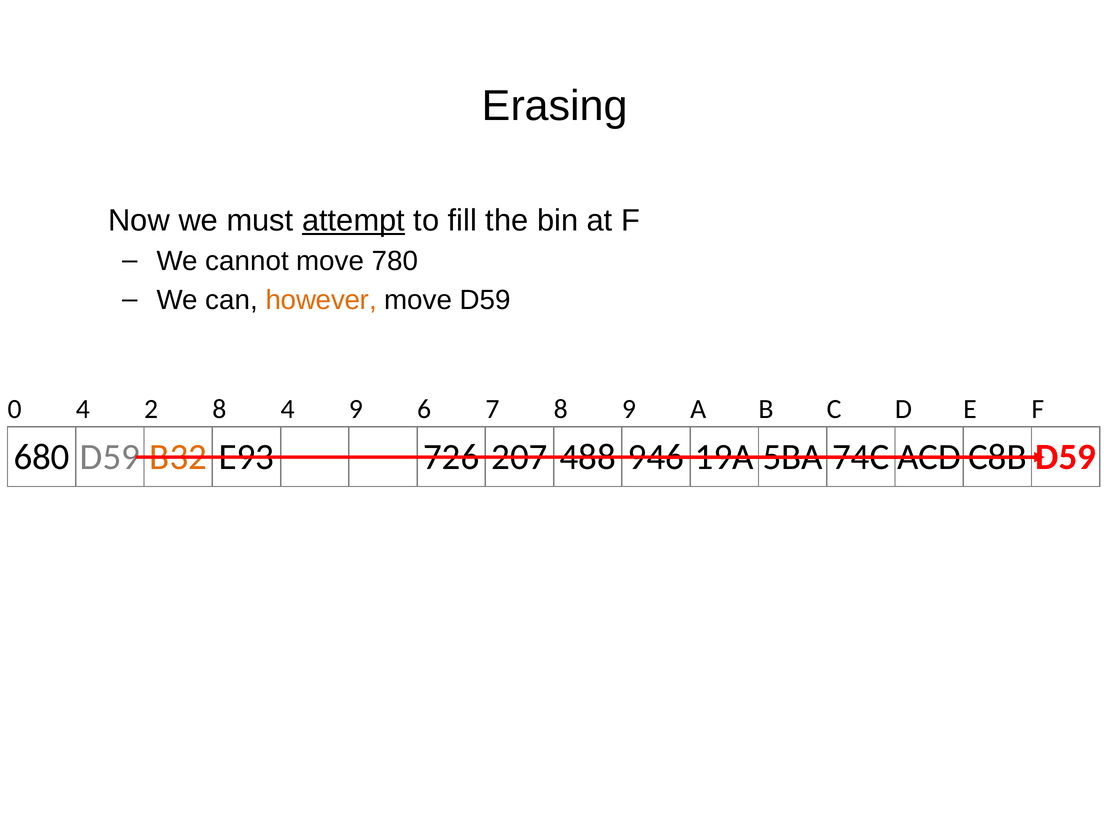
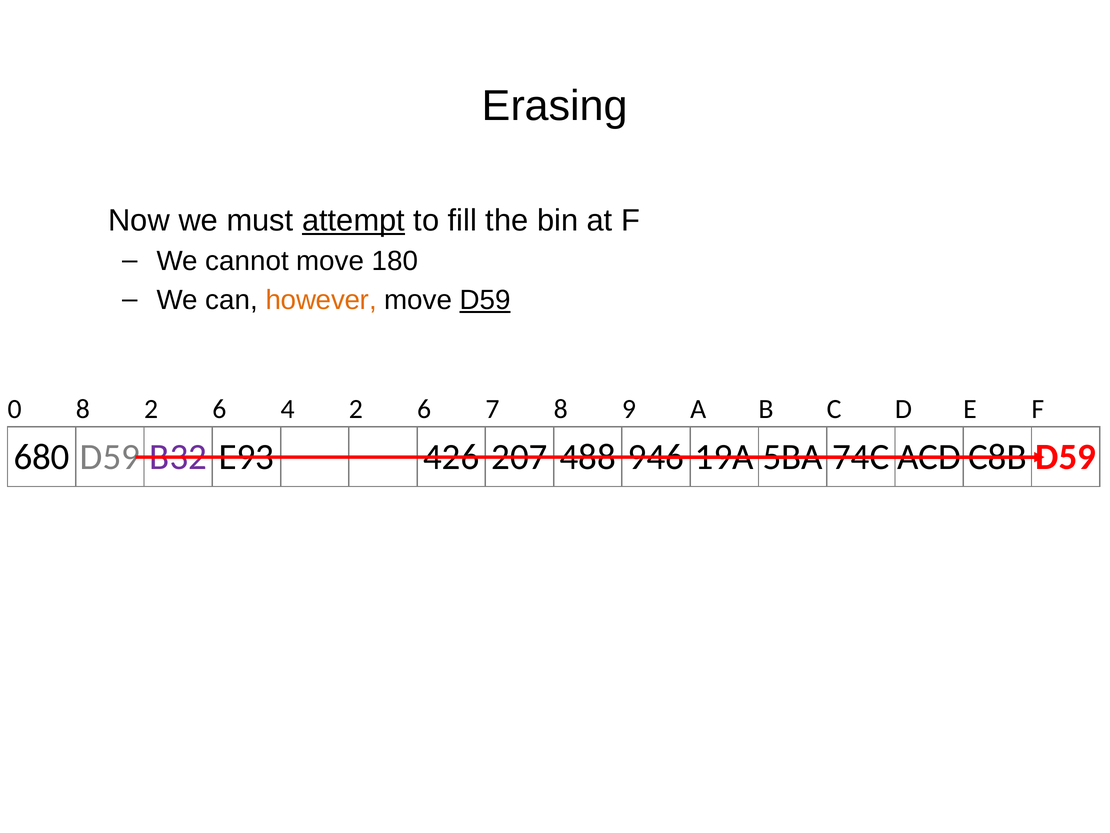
780: 780 -> 180 (395, 261)
D59 underline: none -> present (485, 300)
0 4: 4 -> 8 (83, 409)
8: 8 -> 6 (219, 409)
4 9: 9 -> 2 (356, 409)
B32 colour: orange -> purple (178, 457)
726: 726 -> 426 (451, 457)
